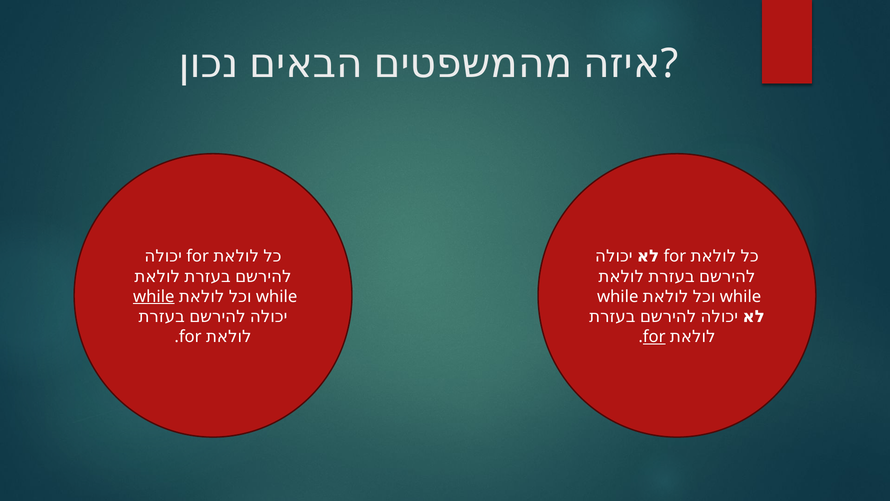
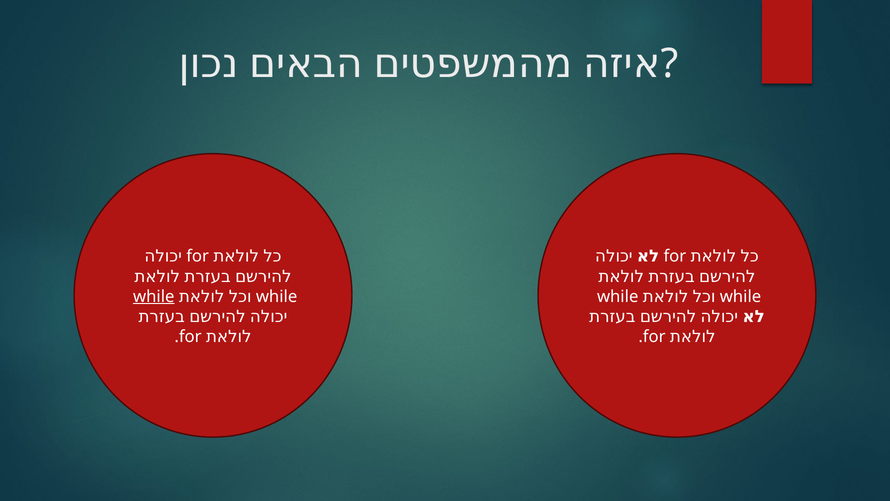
for underline: present -> none (654, 336)
